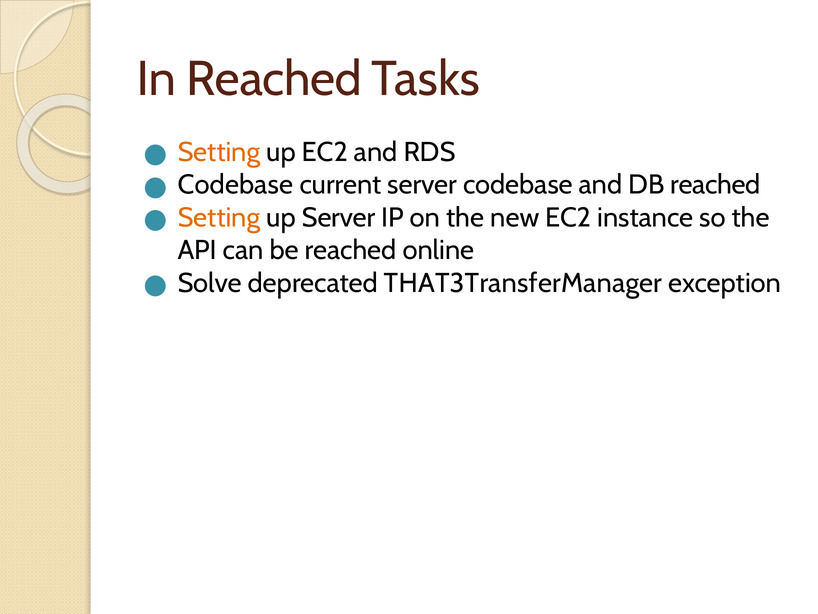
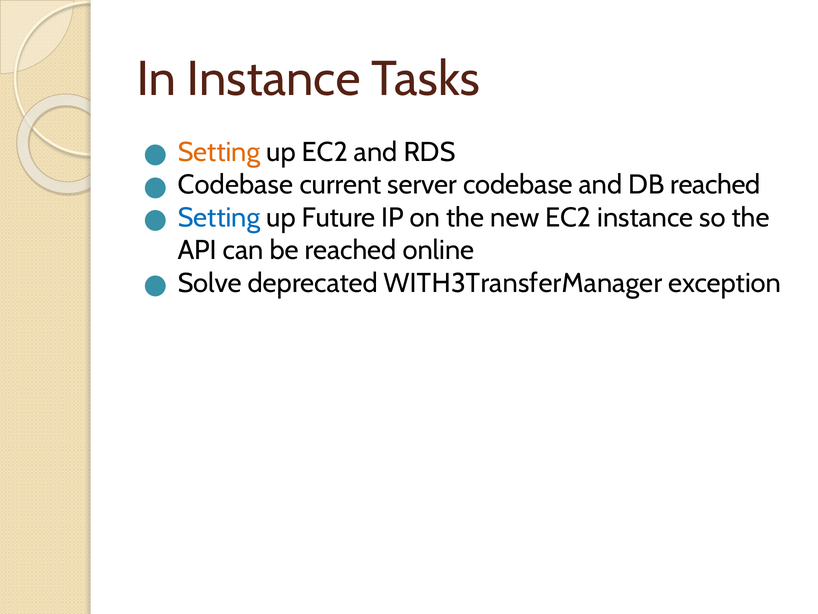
In Reached: Reached -> Instance (274, 79)
Setting colour: orange -> blue (219, 217)
up Server: Server -> Future (339, 217)
THAT3TransferManager: THAT3TransferManager -> WITH3TransferManager (523, 283)
